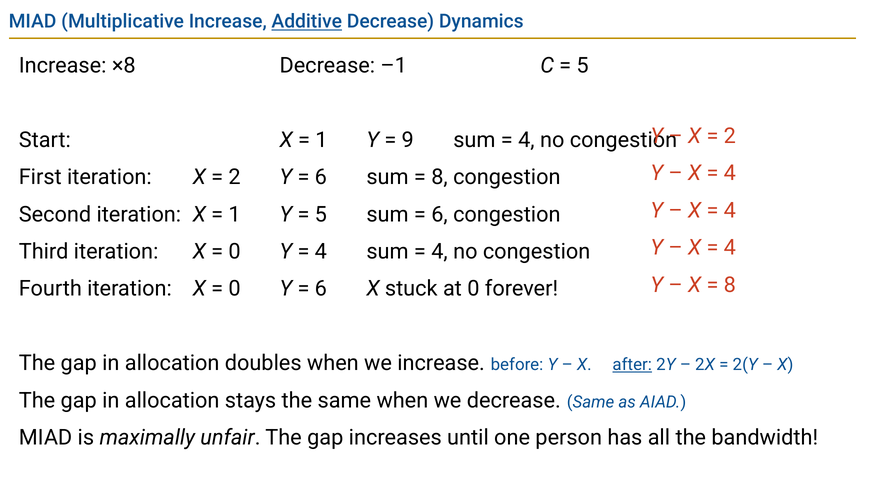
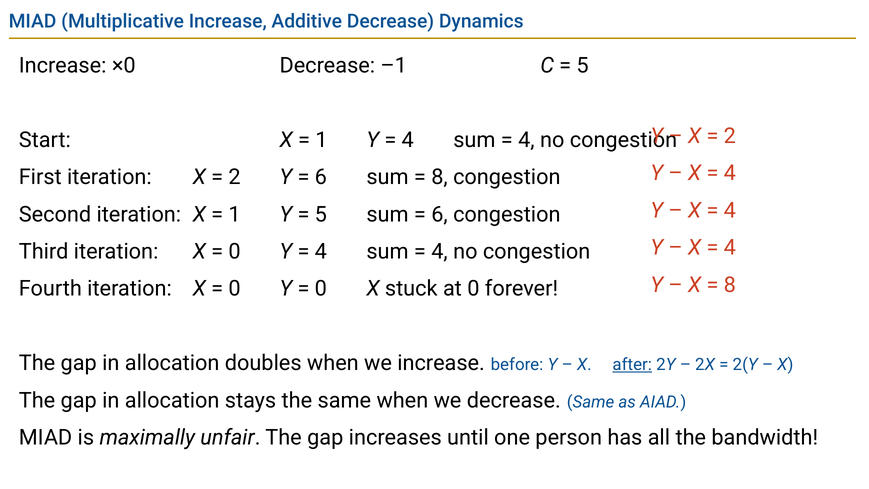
Additive underline: present -> none (307, 22)
×8: ×8 -> ×0 (124, 65)
9: 9 -> 4 (408, 140)
6: 6 -> 0 (321, 289)
